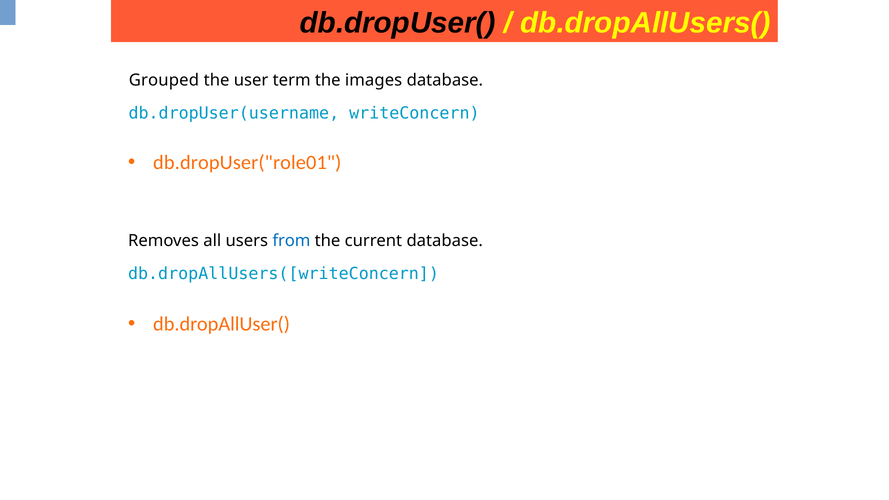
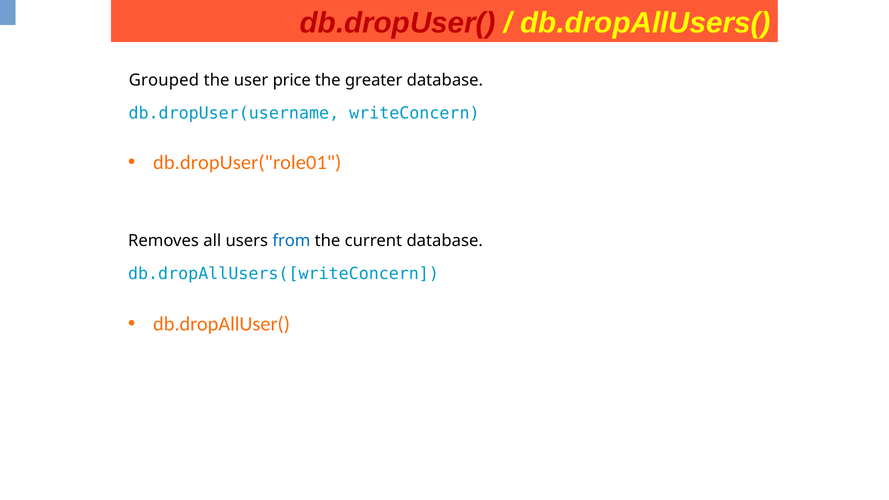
db.dropUser( colour: black -> red (398, 23)
term: term -> price (292, 80)
images: images -> greater (374, 80)
